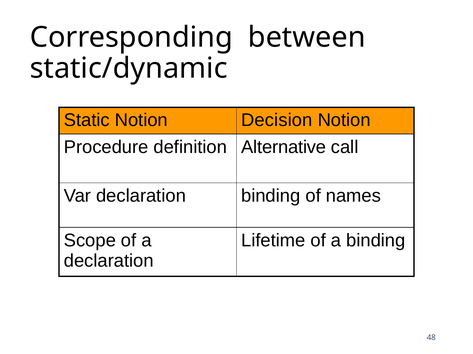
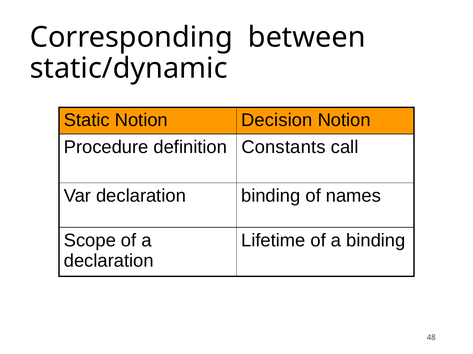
Alternative: Alternative -> Constants (283, 147)
